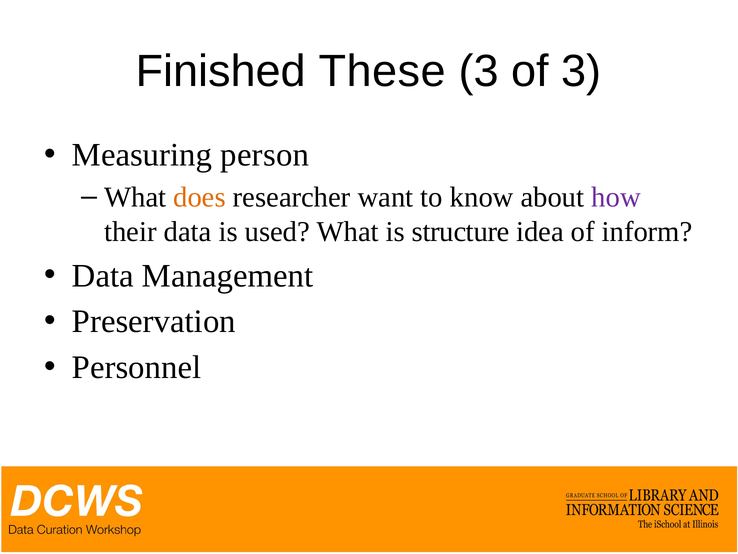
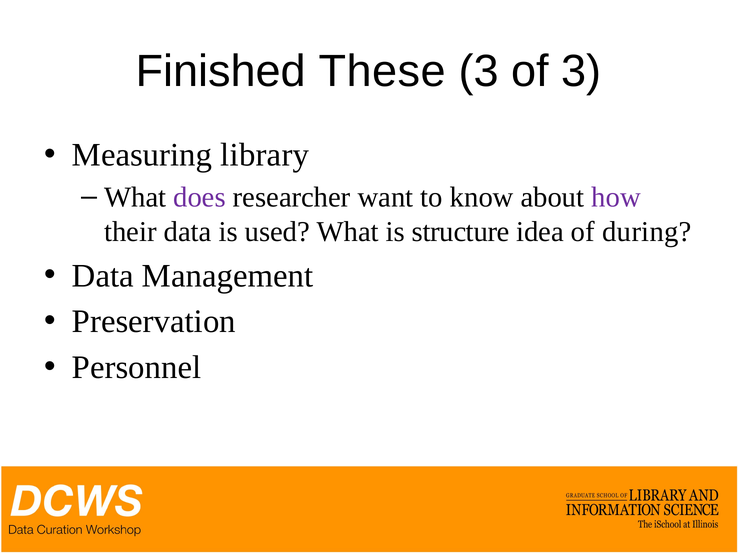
person: person -> library (265, 155)
does colour: orange -> purple (200, 197)
inform: inform -> during (647, 232)
